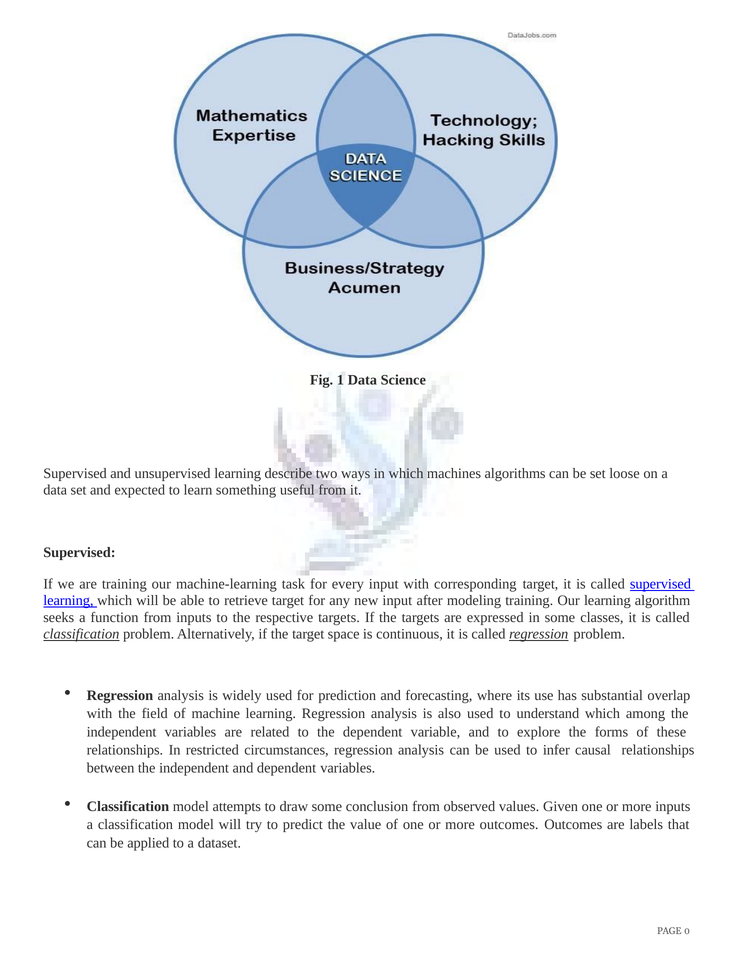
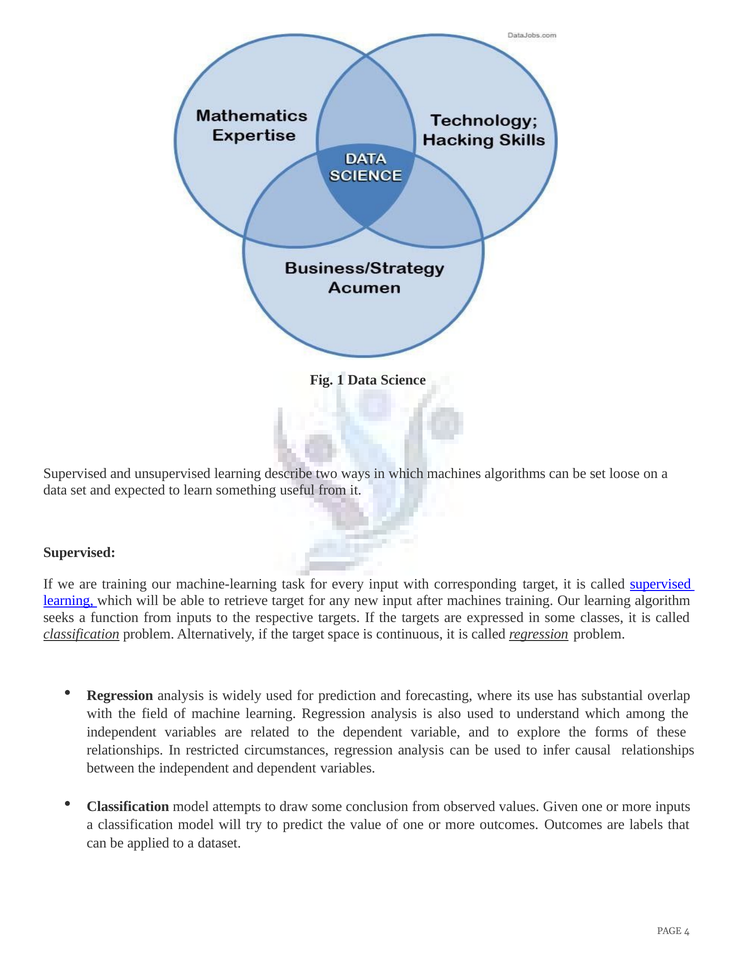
after modeling: modeling -> machines (474, 601)
0: 0 -> 4 (687, 931)
